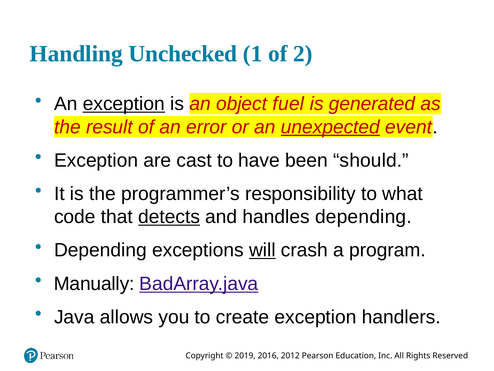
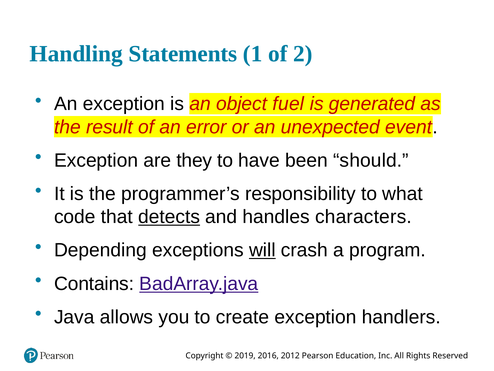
Unchecked: Unchecked -> Statements (183, 54)
exception underline: present -> none (124, 104)
unexpected underline: present -> none (330, 127)
cast: cast -> they (194, 160)
handles depending: depending -> characters (363, 217)
Manually: Manually -> Contains (94, 283)
